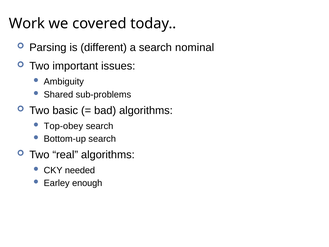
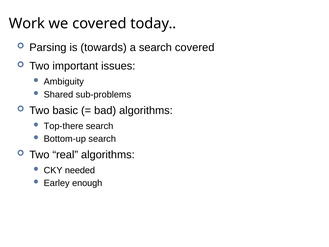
different: different -> towards (104, 47)
search nominal: nominal -> covered (195, 47)
Top-obey: Top-obey -> Top-there (64, 126)
